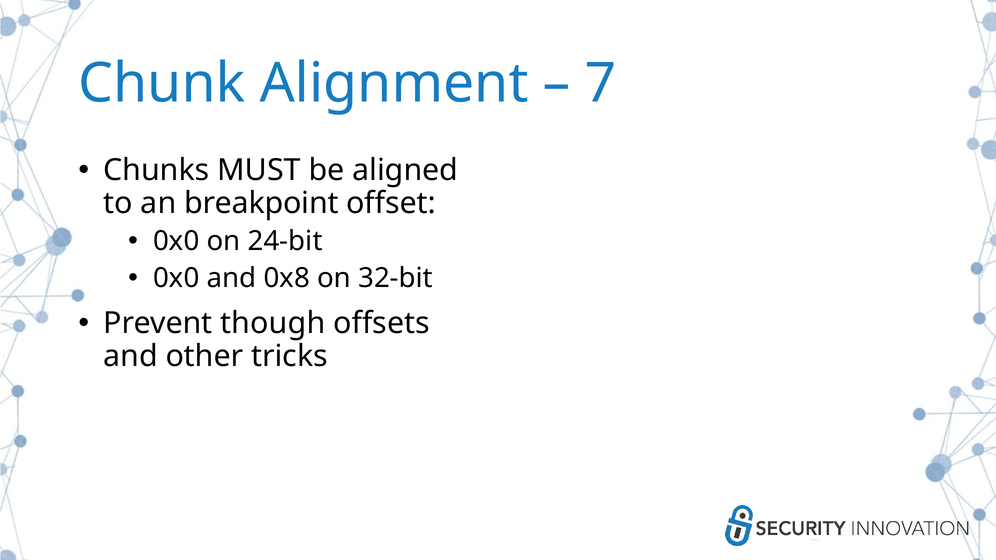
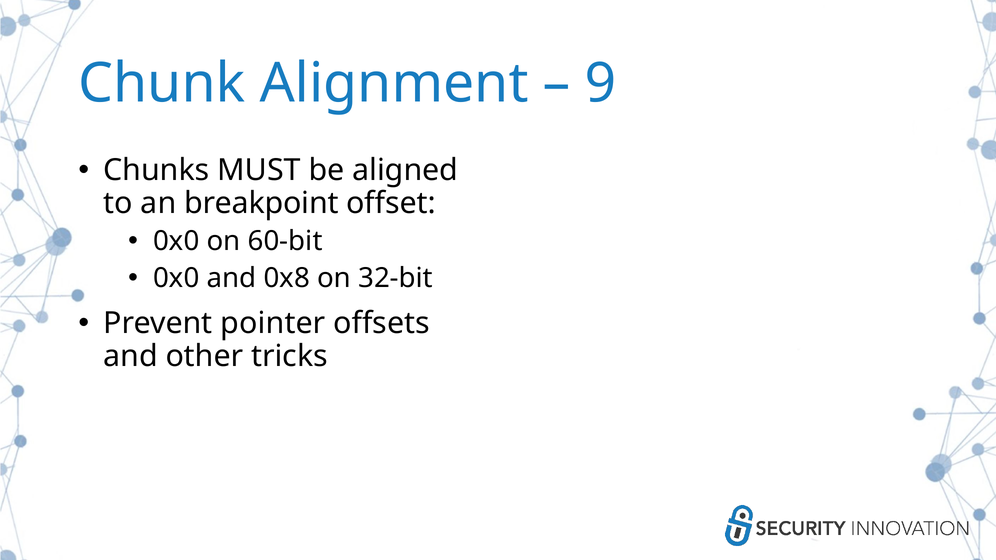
7: 7 -> 9 (601, 84)
24-bit: 24-bit -> 60-bit (285, 241)
though: though -> pointer (273, 323)
